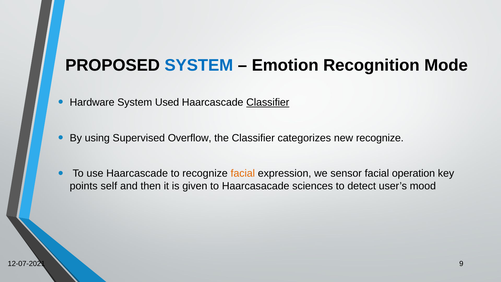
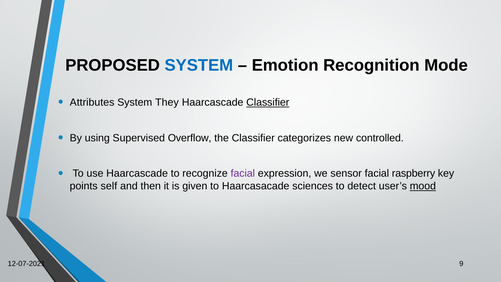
Hardware: Hardware -> Attributes (92, 102)
Used: Used -> They (167, 102)
new recognize: recognize -> controlled (380, 138)
facial colour: orange -> purple (243, 173)
operation: operation -> raspberry (414, 173)
mood underline: none -> present (423, 186)
